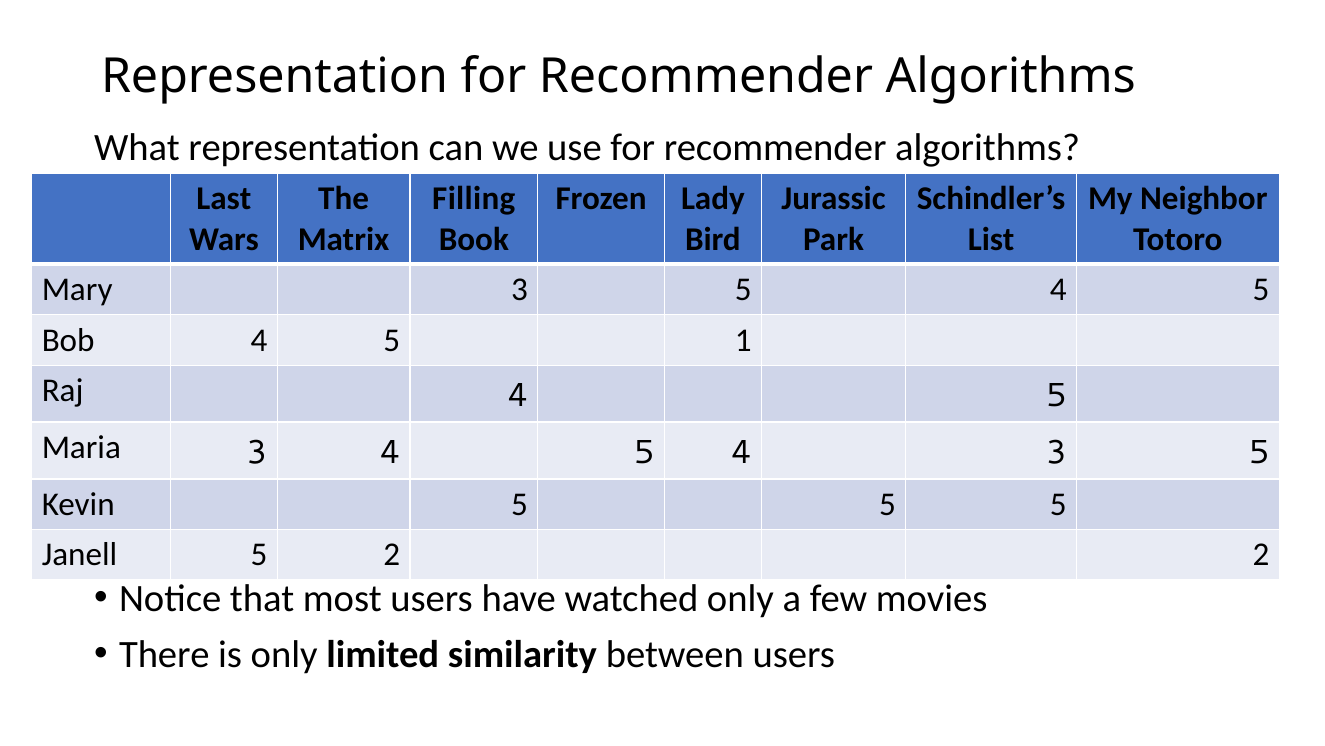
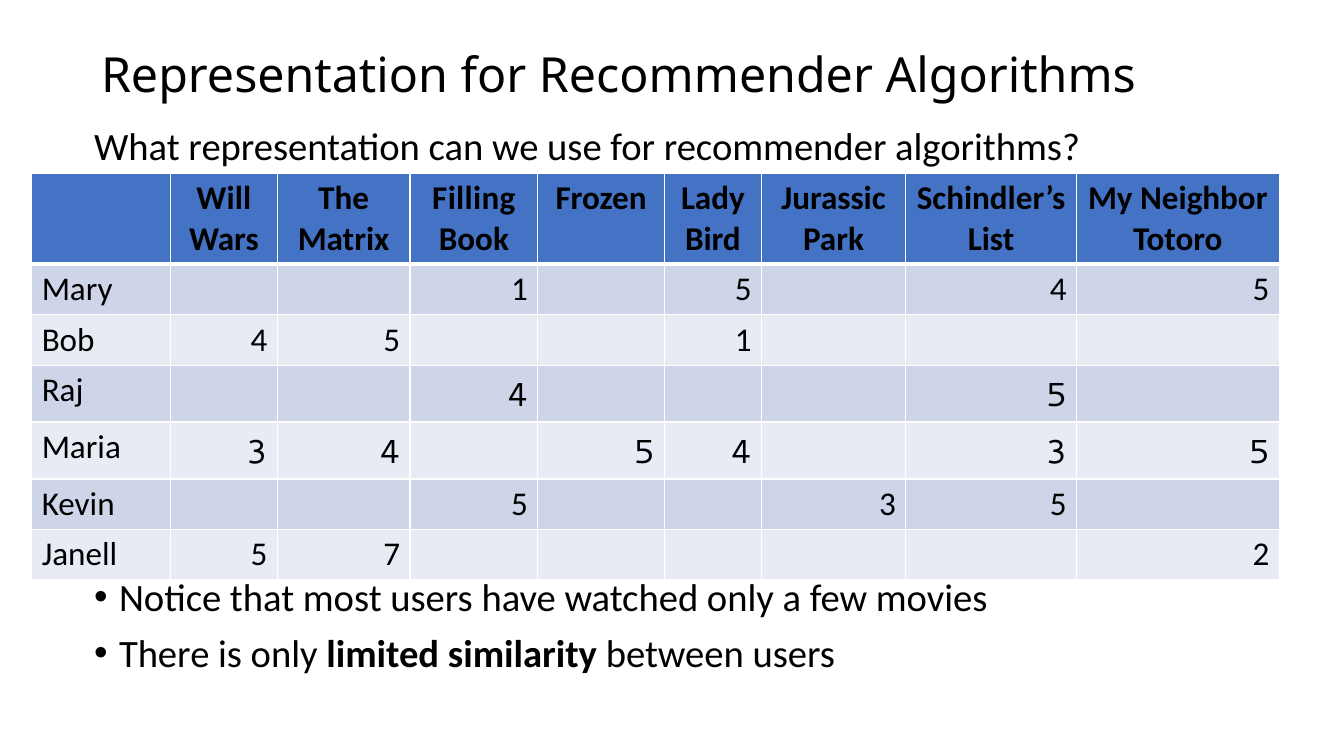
Last: Last -> Will (224, 199)
Mary 3: 3 -> 1 (520, 289)
Kevin 5 5: 5 -> 3 (887, 504)
5 2: 2 -> 7 (392, 554)
